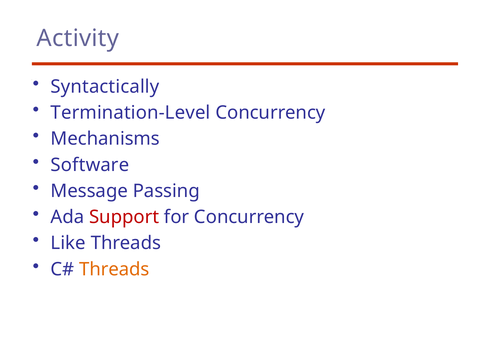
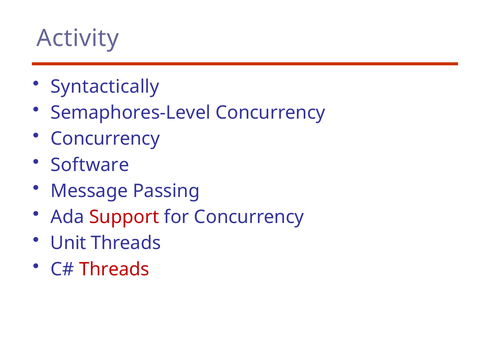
Termination-Level: Termination-Level -> Semaphores-Level (131, 113)
Mechanisms: Mechanisms -> Concurrency (105, 139)
Like: Like -> Unit (68, 243)
Threads colour: orange -> red (114, 269)
